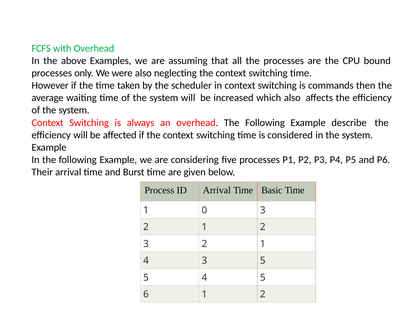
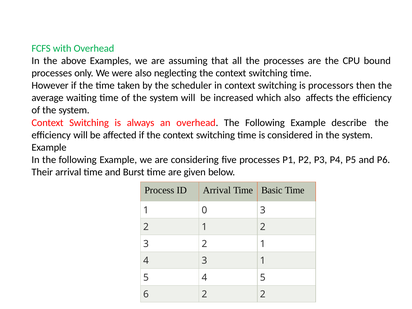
commands: commands -> processors (331, 85)
3 5: 5 -> 1 (263, 261)
6 1: 1 -> 2 (204, 294)
